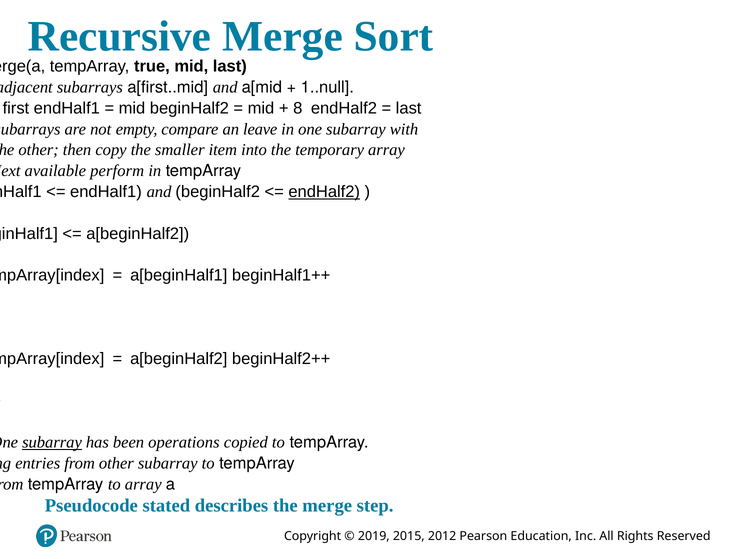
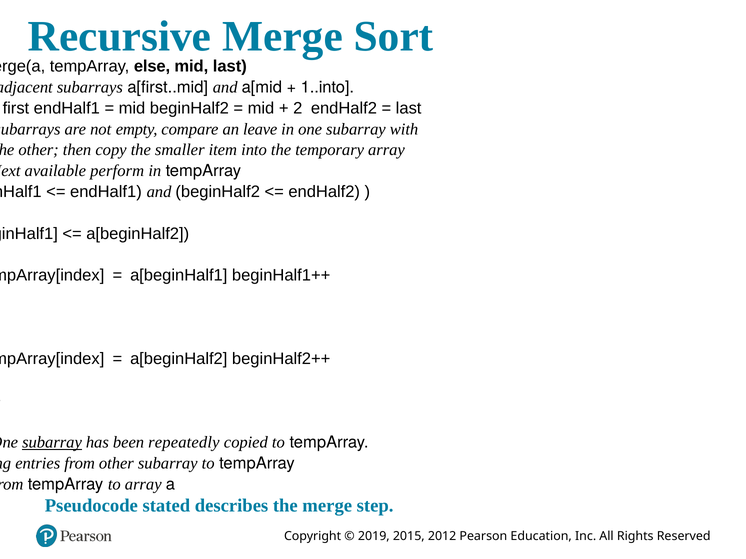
tempArray true: true -> else (152, 67)
1..null: 1..null -> 1..into (327, 87)
8: 8 -> 2 (298, 108)
endHalf2 underline: present -> none (324, 192)
operations: operations -> repeatedly (184, 443)
